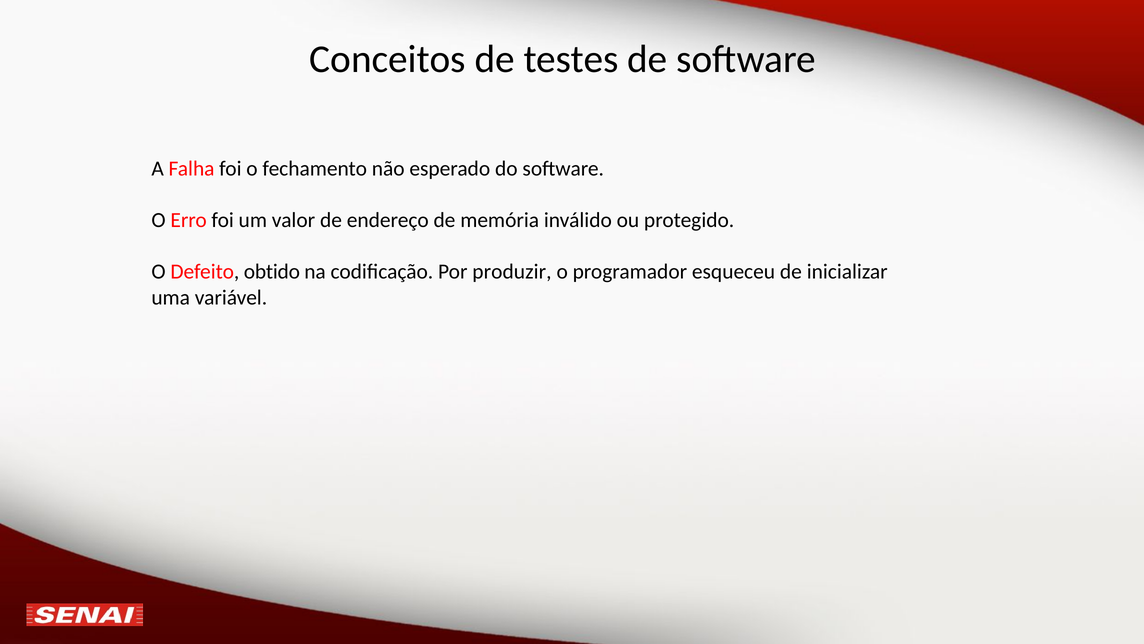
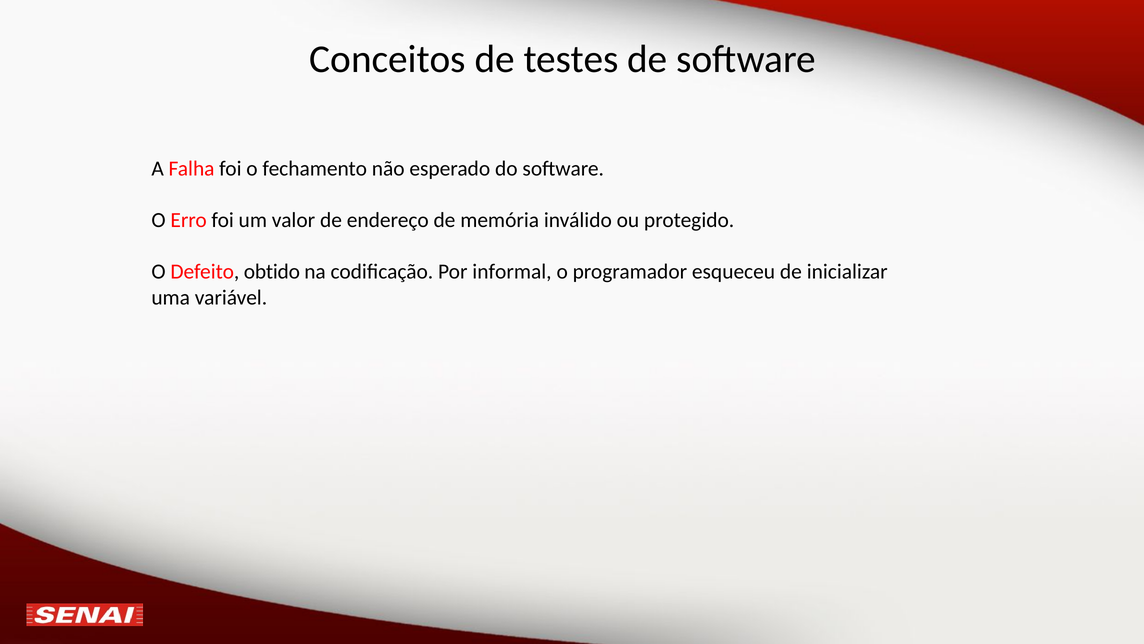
produzir: produzir -> informal (512, 272)
